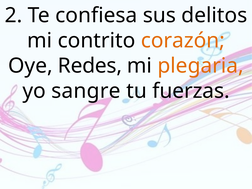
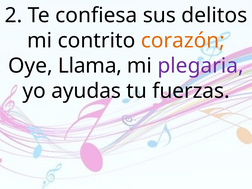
Redes: Redes -> Llama (90, 66)
plegaria colour: orange -> purple (201, 66)
sangre: sangre -> ayudas (86, 91)
